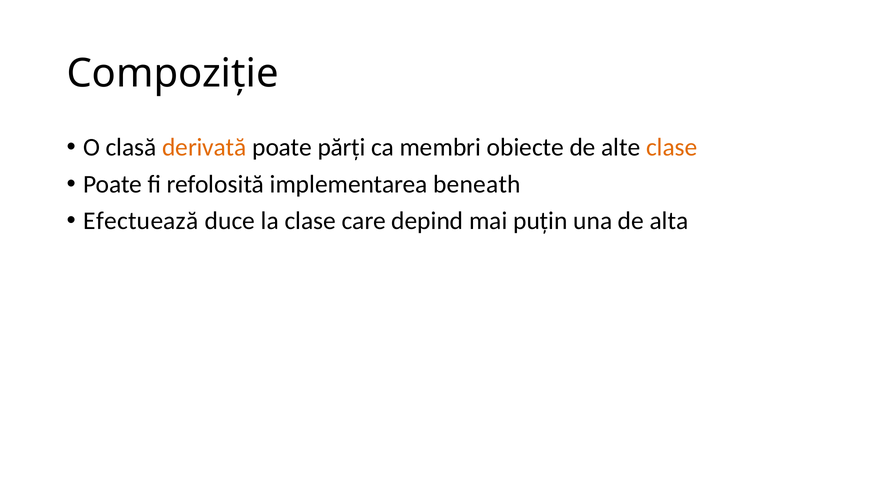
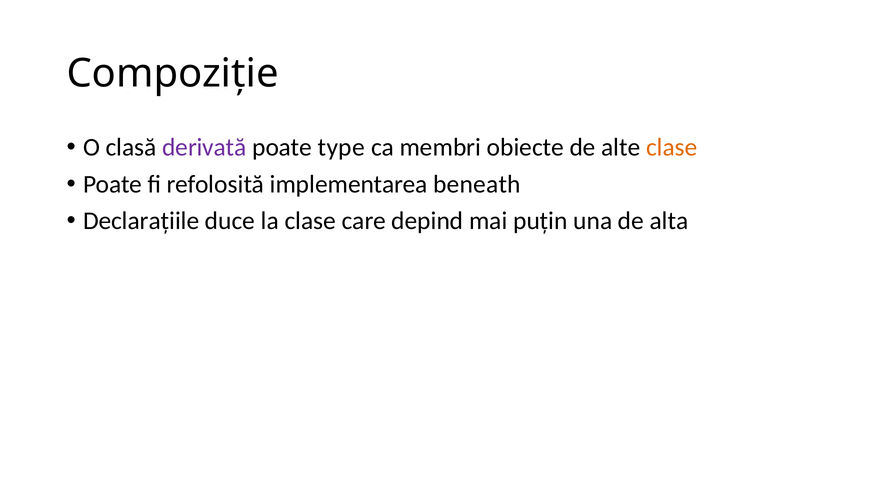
derivată colour: orange -> purple (204, 148)
părți: părți -> type (341, 148)
Efectuează: Efectuează -> Declarațiile (141, 221)
